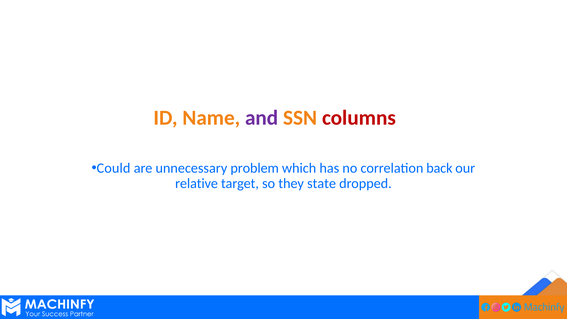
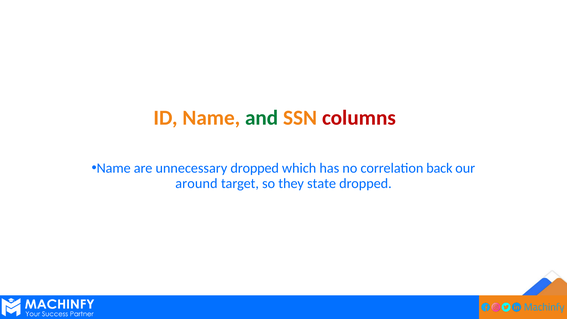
and colour: purple -> green (262, 118)
Could: Could -> Name (114, 168)
unnecessary problem: problem -> dropped (255, 168)
relative: relative -> around (196, 183)
